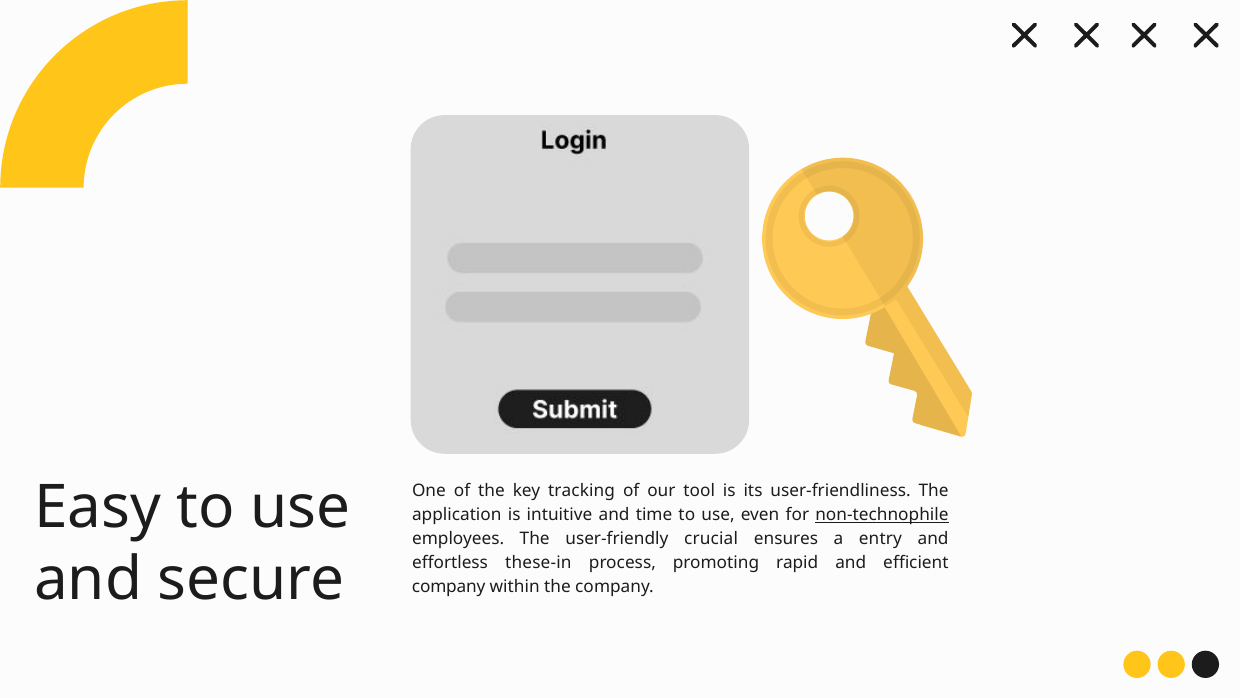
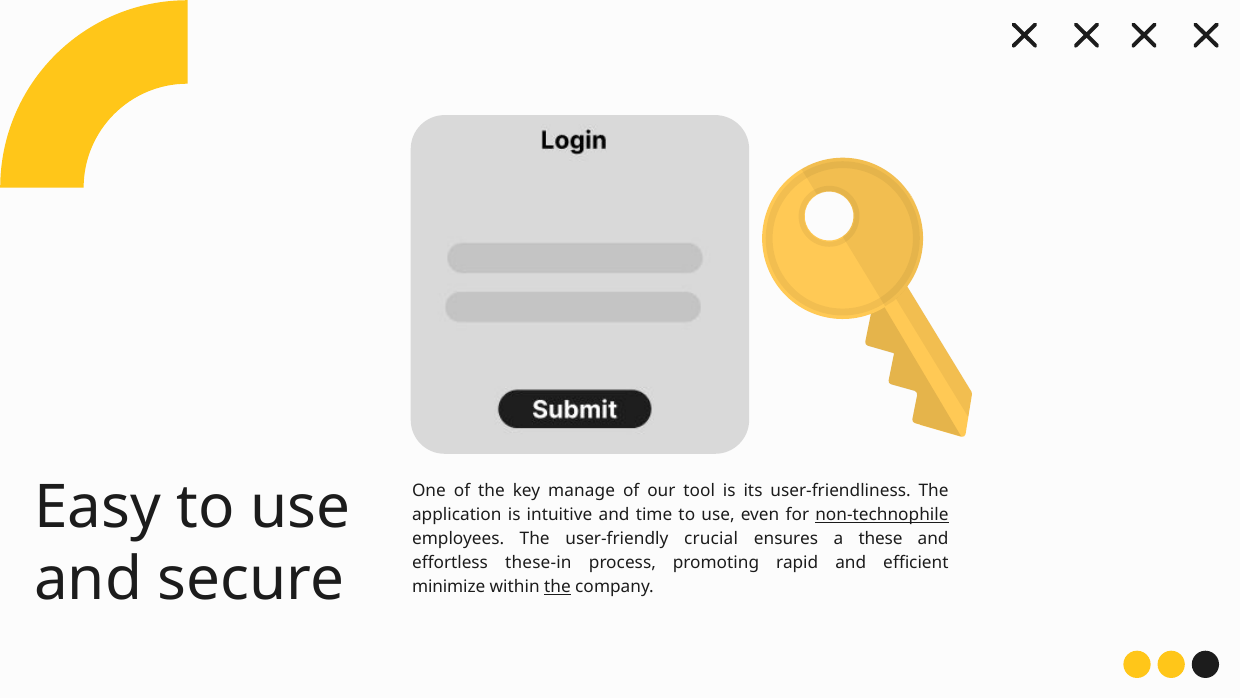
tracking: tracking -> manage (582, 490)
entry: entry -> these (881, 539)
company: company -> minimize (449, 587)
the underline: none -> present (557, 587)
